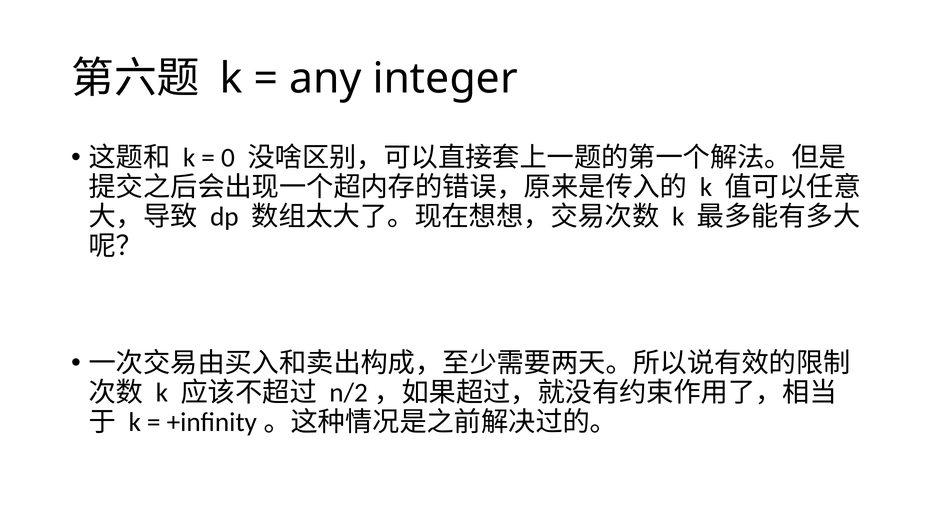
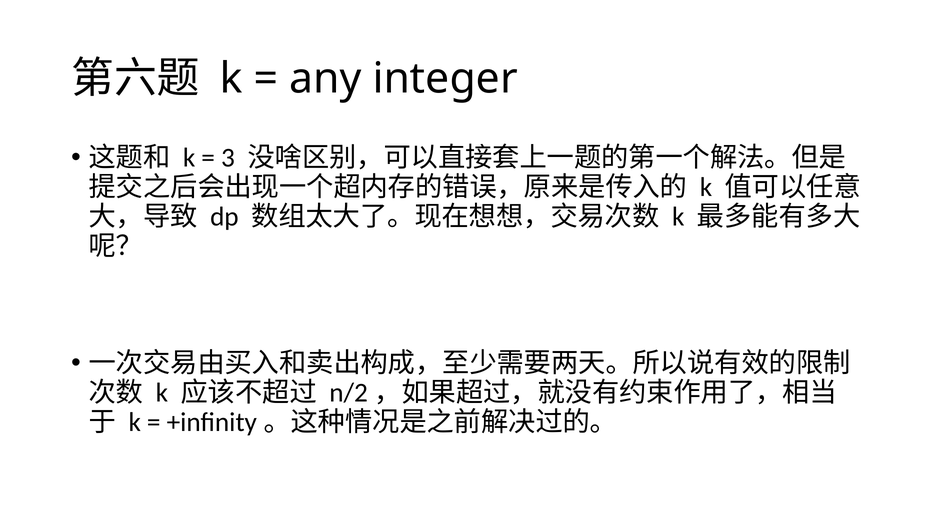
0: 0 -> 3 (228, 158)
